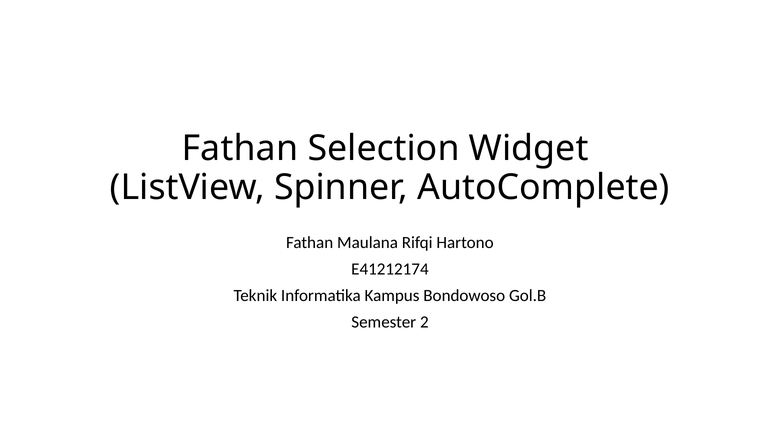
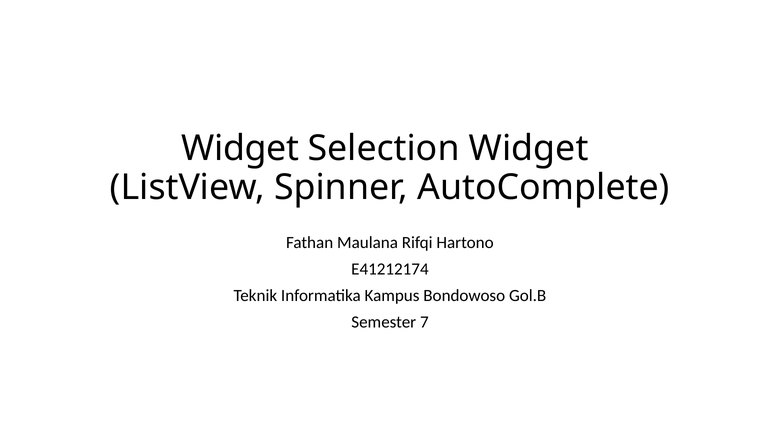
Fathan: Fathan -> Widget (240, 149)
2: 2 -> 7 (424, 322)
